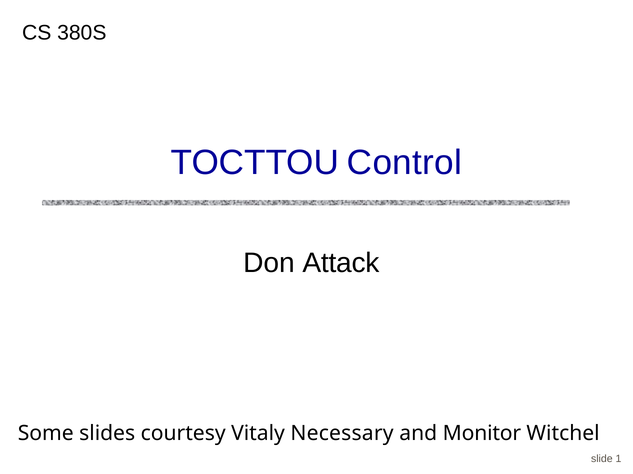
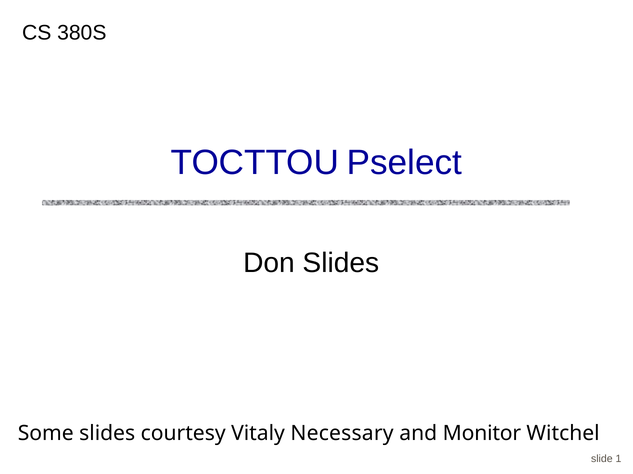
Control: Control -> Pselect (405, 163)
Don Attack: Attack -> Slides (341, 263)
